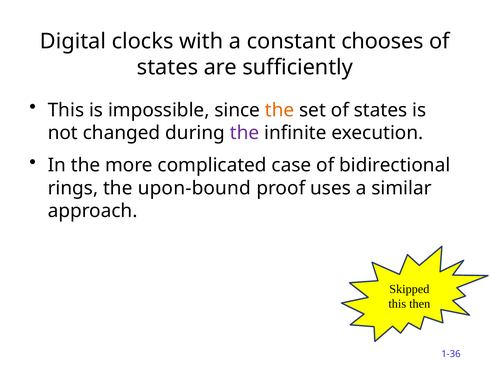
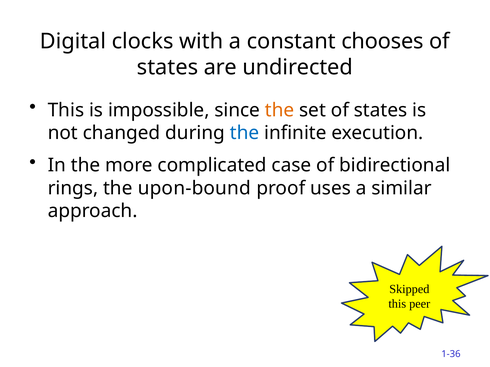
sufficiently: sufficiently -> undirected (298, 67)
the colour: purple -> blue (245, 133)
then: then -> peer (420, 304)
